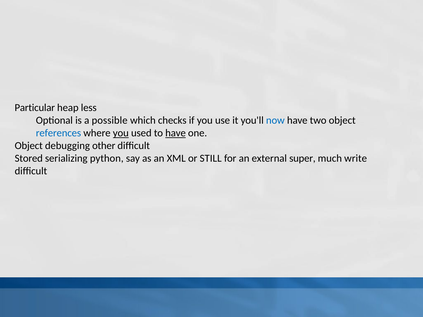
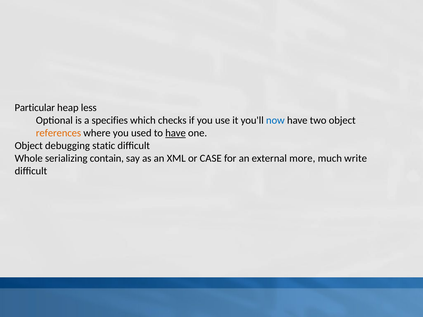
possible: possible -> specifies (110, 121)
references colour: blue -> orange (58, 133)
you underline: present -> none (121, 133)
other: other -> static (104, 146)
Stored: Stored -> Whole (29, 159)
python: python -> contain (107, 159)
STILL: STILL -> CASE (211, 159)
super: super -> more (302, 159)
